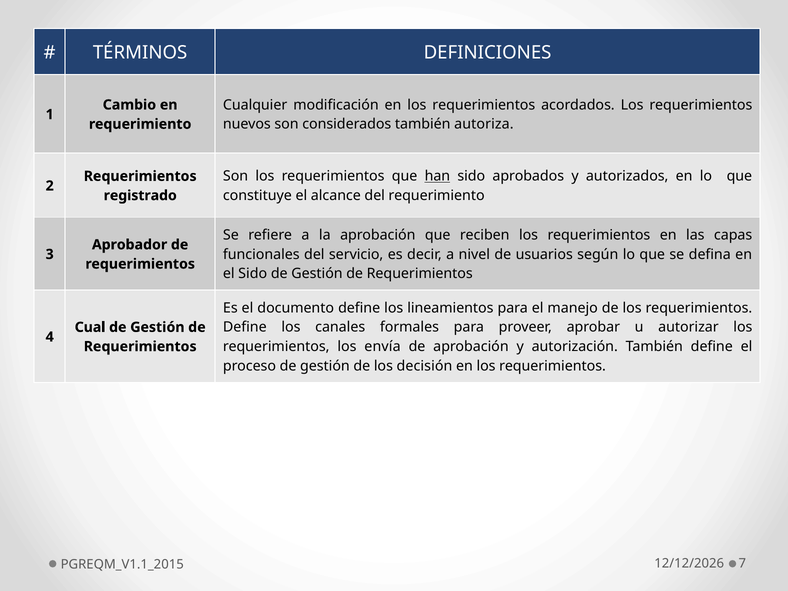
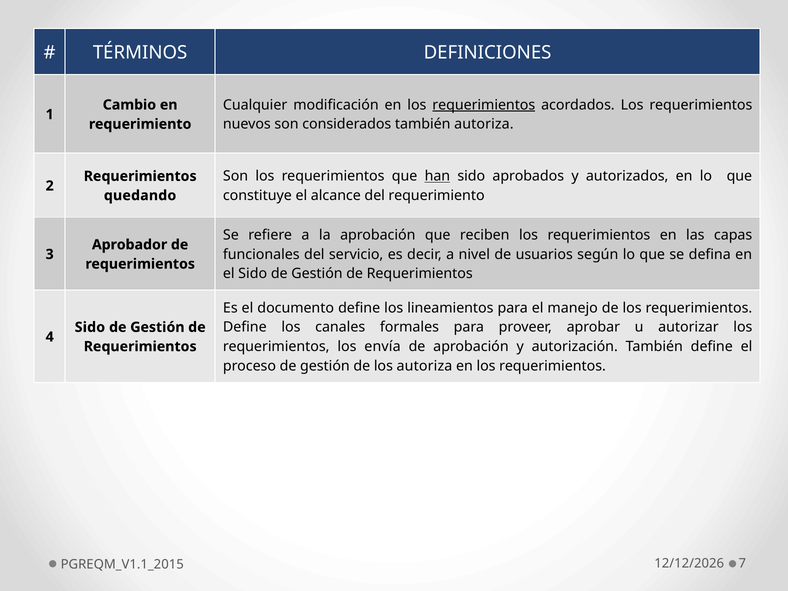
requerimientos underline: none -> present (484, 105)
registrado: registrado -> quedando (140, 195)
Cual: Cual -> Sido (90, 327)
los decisión: decisión -> autoriza (424, 366)
